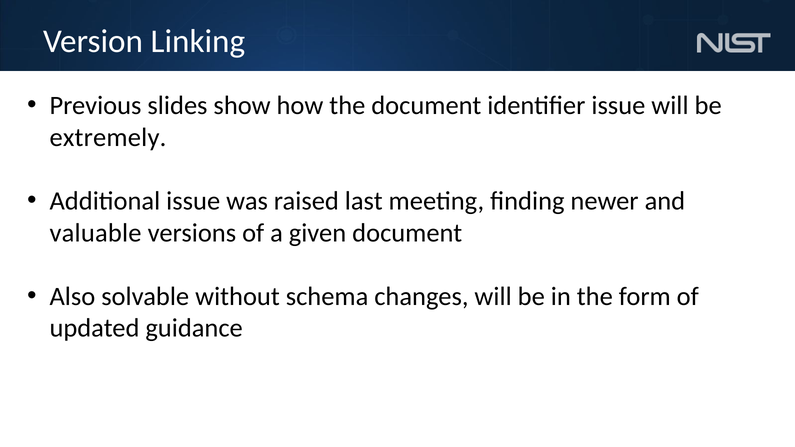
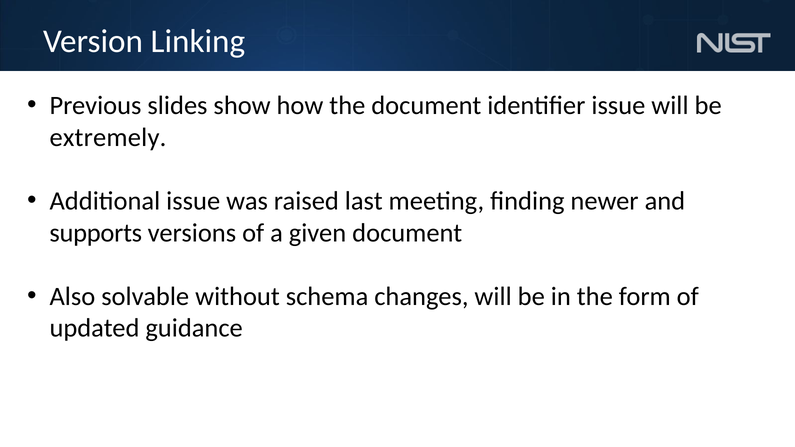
valuable: valuable -> supports (96, 233)
